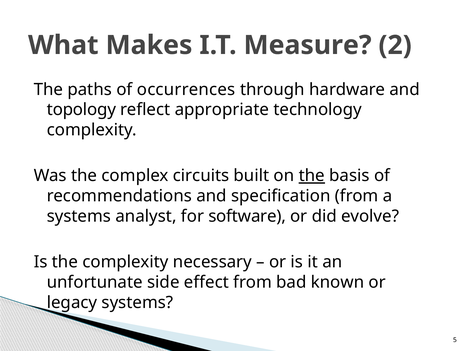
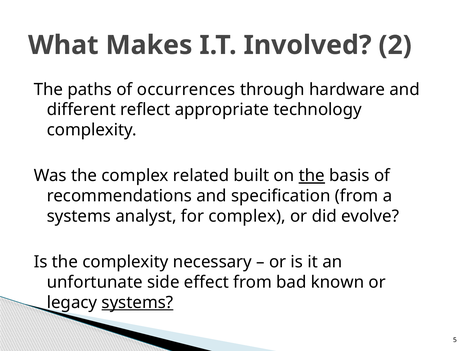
Measure: Measure -> Involved (308, 45)
topology: topology -> different (81, 110)
circuits: circuits -> related (201, 176)
for software: software -> complex (247, 216)
systems underline: none -> present (137, 303)
